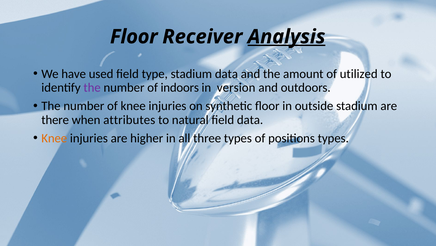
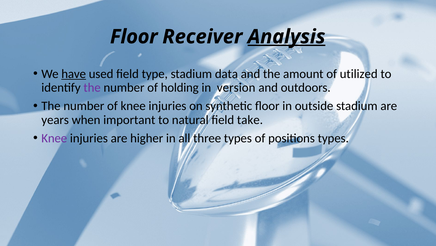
have underline: none -> present (74, 74)
indoors: indoors -> holding (180, 87)
there: there -> years (55, 119)
attributes: attributes -> important (129, 119)
field data: data -> take (250, 119)
Knee colour: orange -> purple (54, 138)
